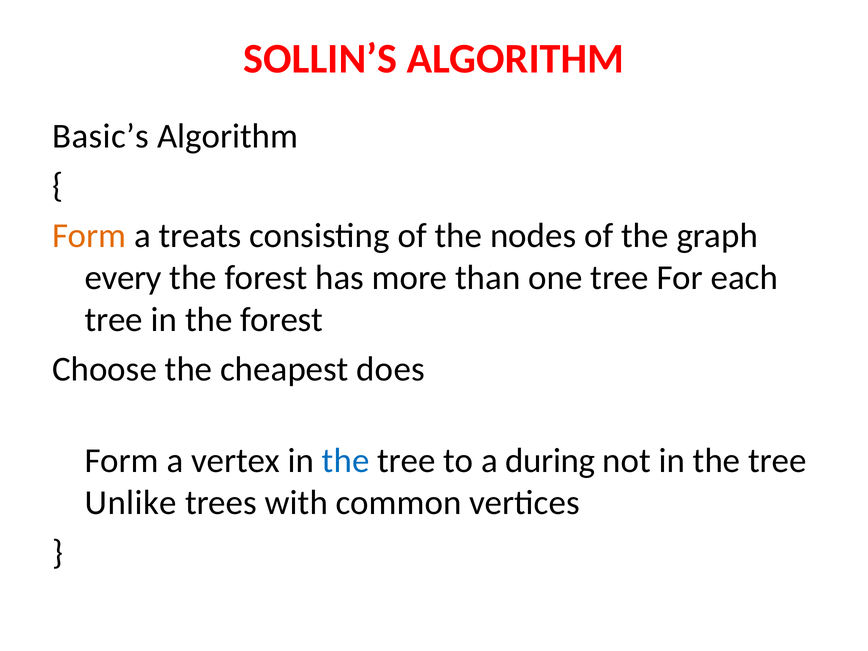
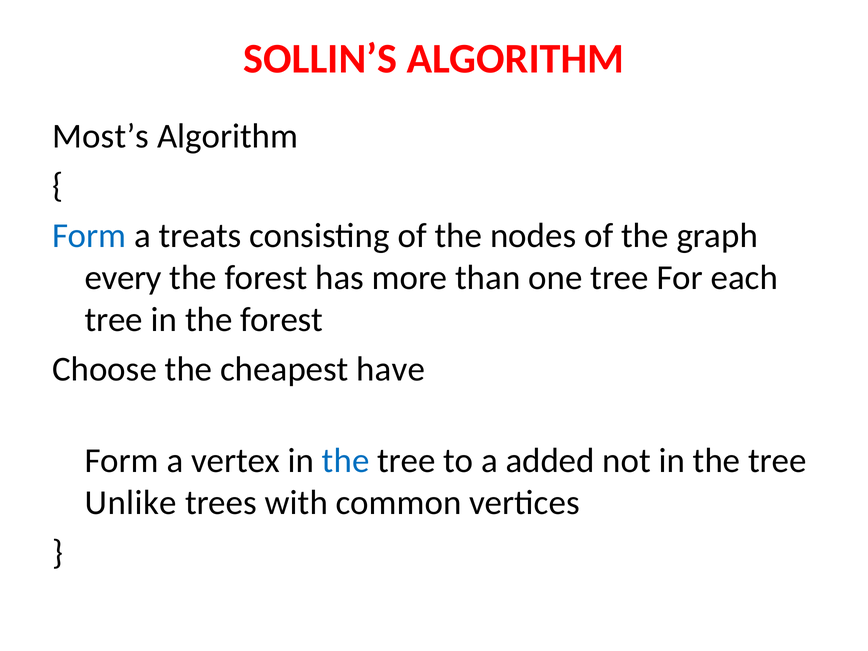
Basic’s: Basic’s -> Most’s (101, 136)
Form colour: orange -> blue (89, 236)
does: does -> have (391, 369)
during: during -> added (550, 461)
